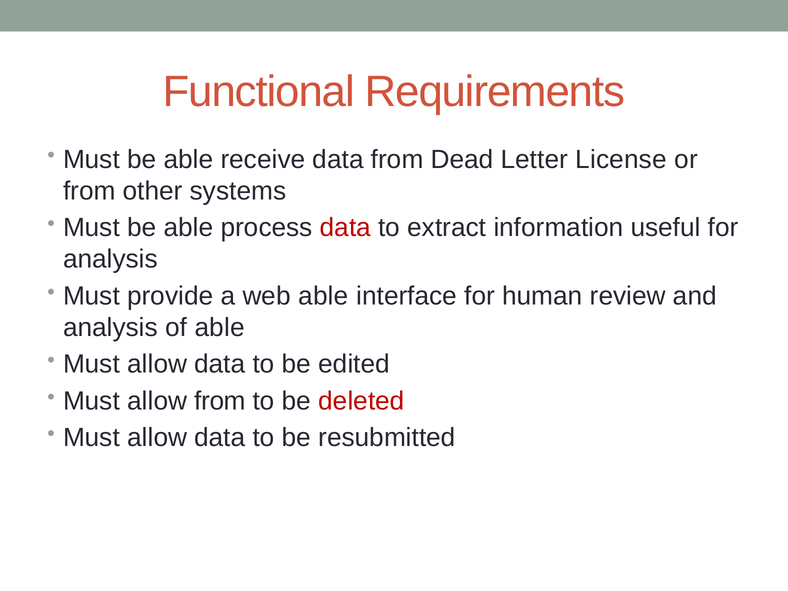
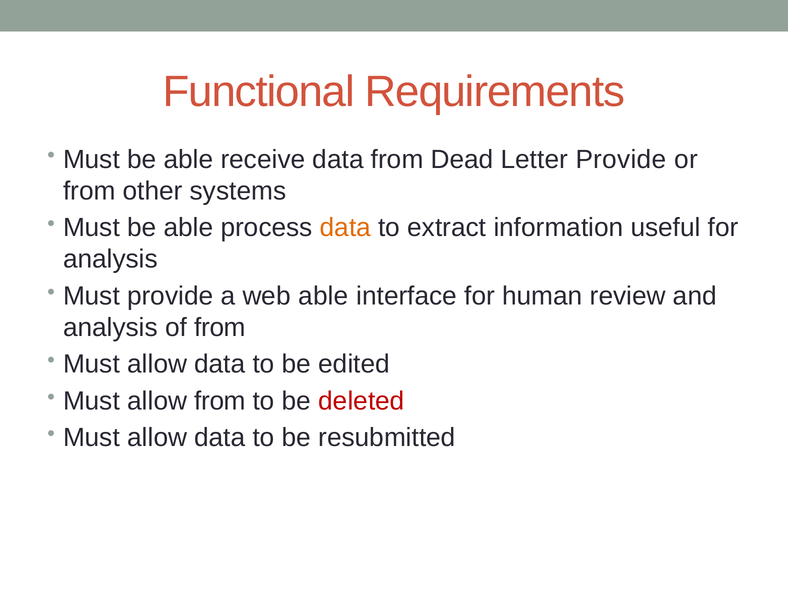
Letter License: License -> Provide (621, 159)
data colour: red -> orange (345, 228)
of able: able -> from (220, 328)
